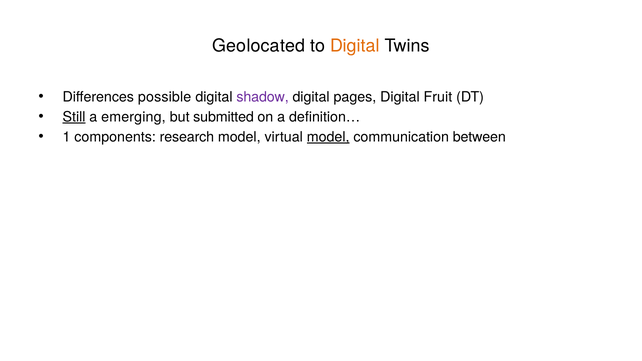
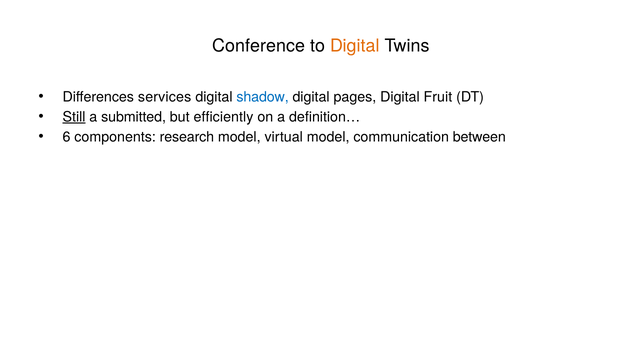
Geolocated: Geolocated -> Conference (259, 46)
possible: possible -> services (165, 97)
shadow colour: purple -> blue (263, 97)
emerging: emerging -> submitted (134, 117)
submitted: submitted -> efficiently (223, 117)
1: 1 -> 6 (67, 137)
model underline: present -> none (328, 137)
